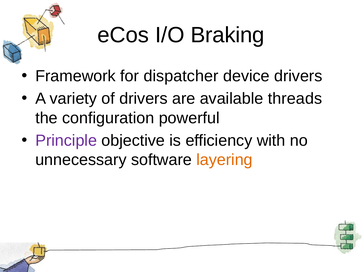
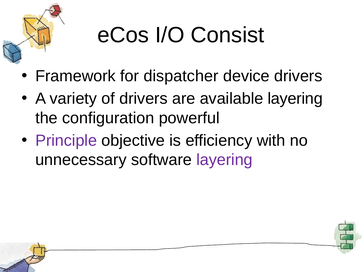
Braking: Braking -> Consist (228, 35)
available threads: threads -> layering (295, 98)
layering colour: orange -> purple (224, 160)
